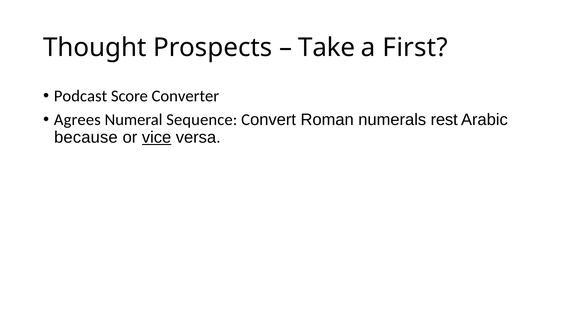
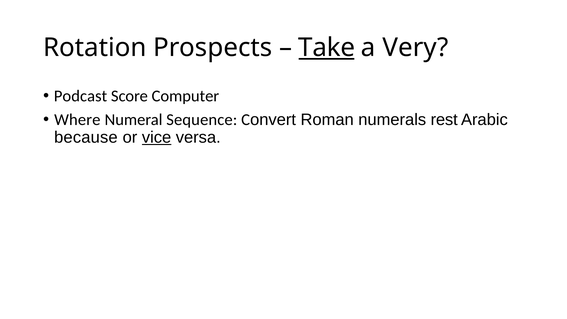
Thought: Thought -> Rotation (95, 48)
Take underline: none -> present (327, 48)
First: First -> Very (415, 48)
Converter: Converter -> Computer (185, 96)
Agrees: Agrees -> Where (77, 120)
